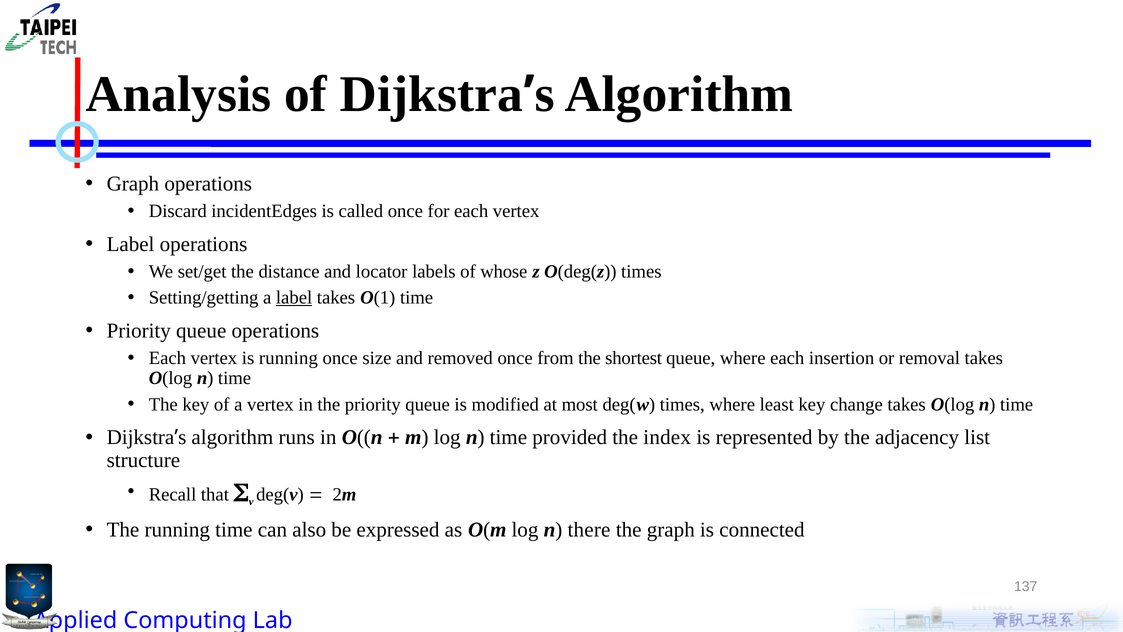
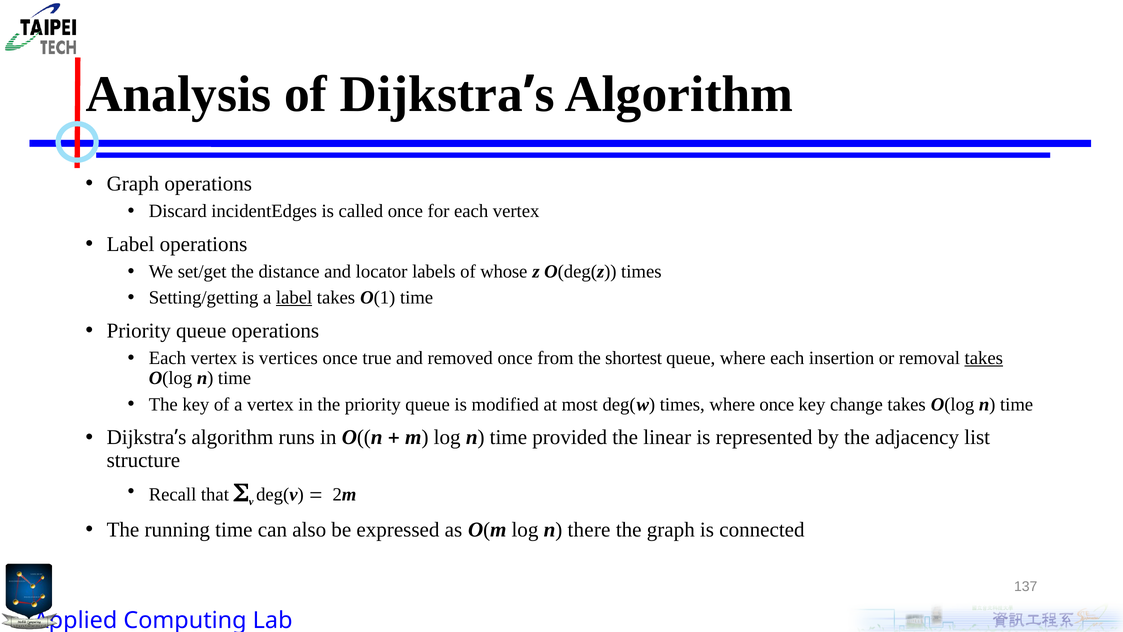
is running: running -> vertices (288, 358)
size: size -> true (377, 358)
takes underline: none -> present (984, 358)
where least: least -> once (777, 404)
index: index -> linear (667, 437)
